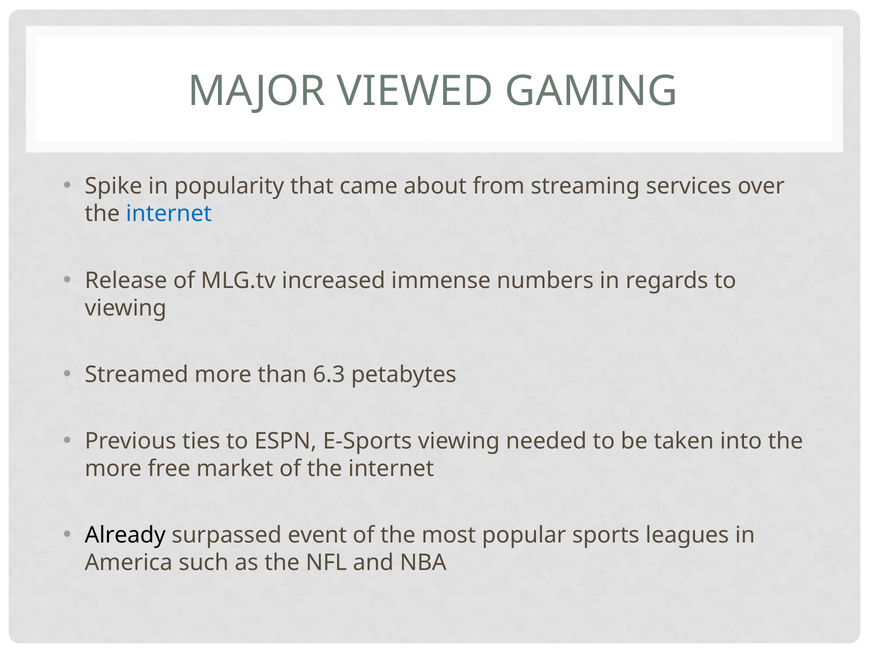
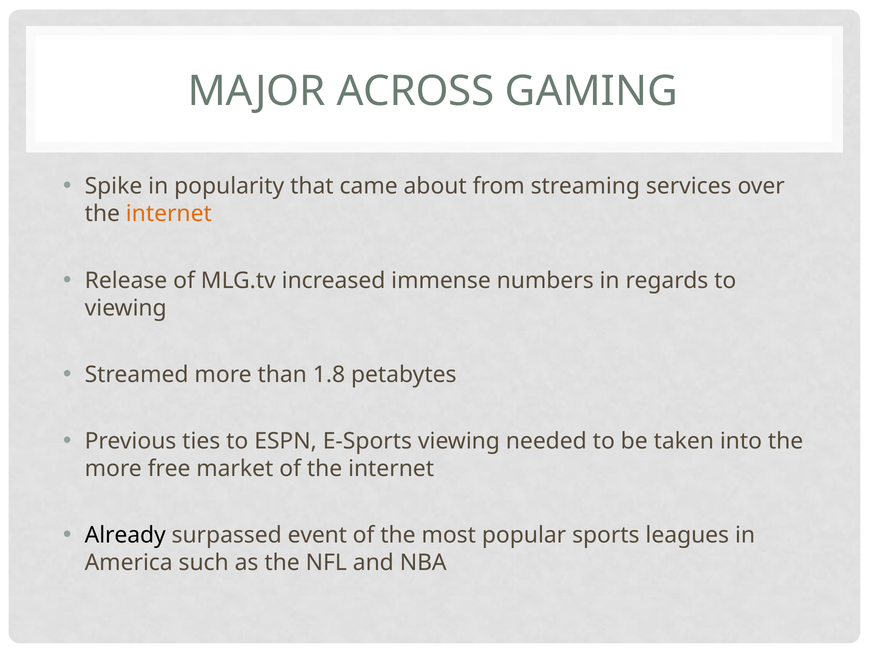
VIEWED: VIEWED -> ACROSS (416, 91)
internet colour: blue -> orange (169, 214)
6.3: 6.3 -> 1.8 (329, 374)
